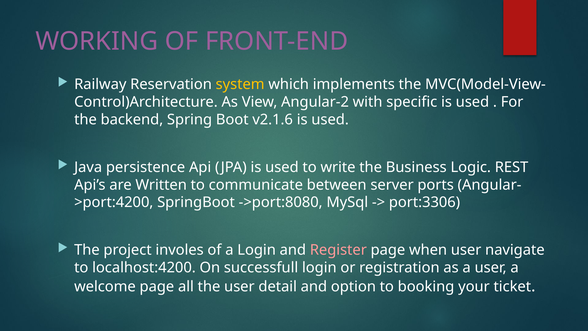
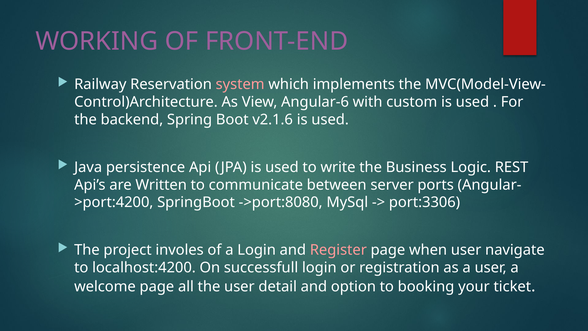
system colour: yellow -> pink (240, 84)
Angular-2: Angular-2 -> Angular-6 (315, 102)
specific: specific -> custom (412, 102)
